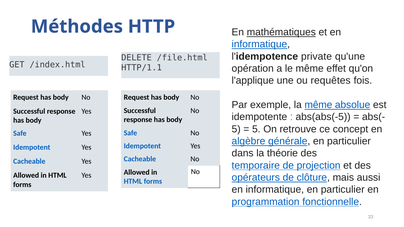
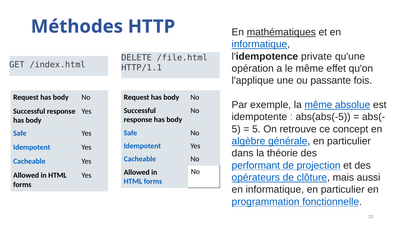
requêtes: requêtes -> passante (331, 81)
temporaire: temporaire -> performant (256, 166)
